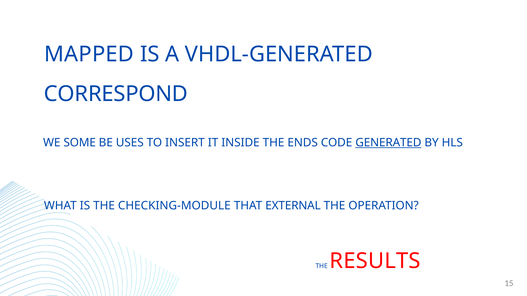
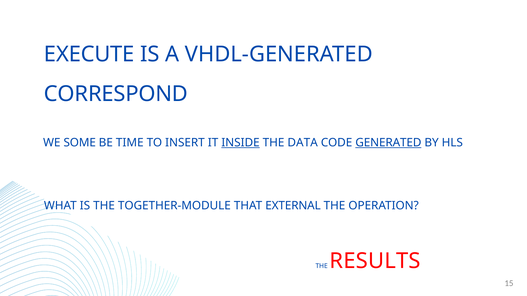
MAPPED: MAPPED -> EXECUTE (89, 54)
USES: USES -> TIME (130, 143)
INSIDE underline: none -> present (240, 143)
ENDS: ENDS -> DATA (303, 143)
CHECKING-MODULE: CHECKING-MODULE -> TOGETHER-MODULE (174, 206)
